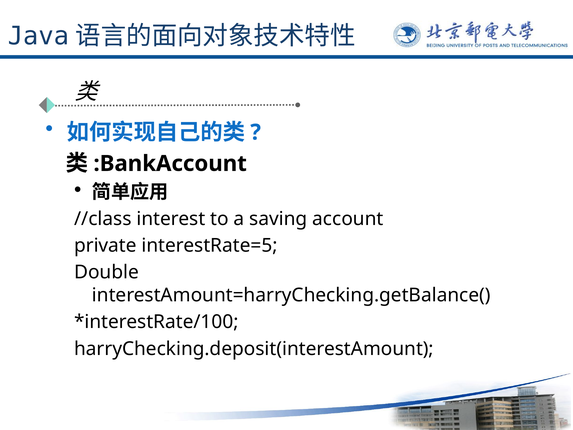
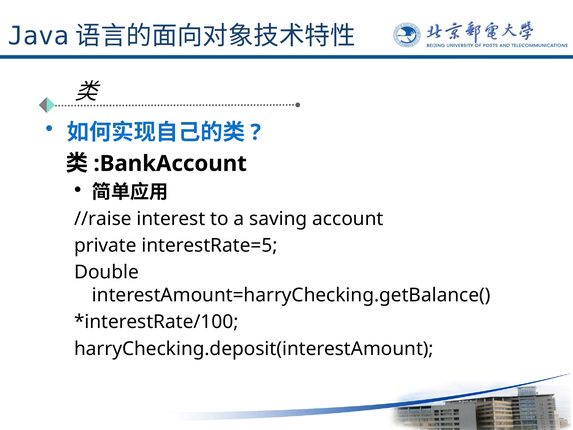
//class: //class -> //raise (103, 219)
